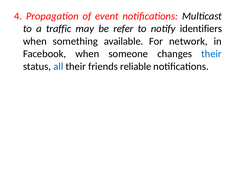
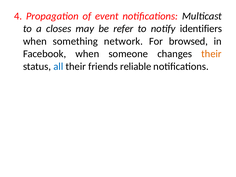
traffic: traffic -> closes (59, 29)
available: available -> network (123, 41)
network: network -> browsed (188, 41)
their colour: blue -> orange (211, 54)
